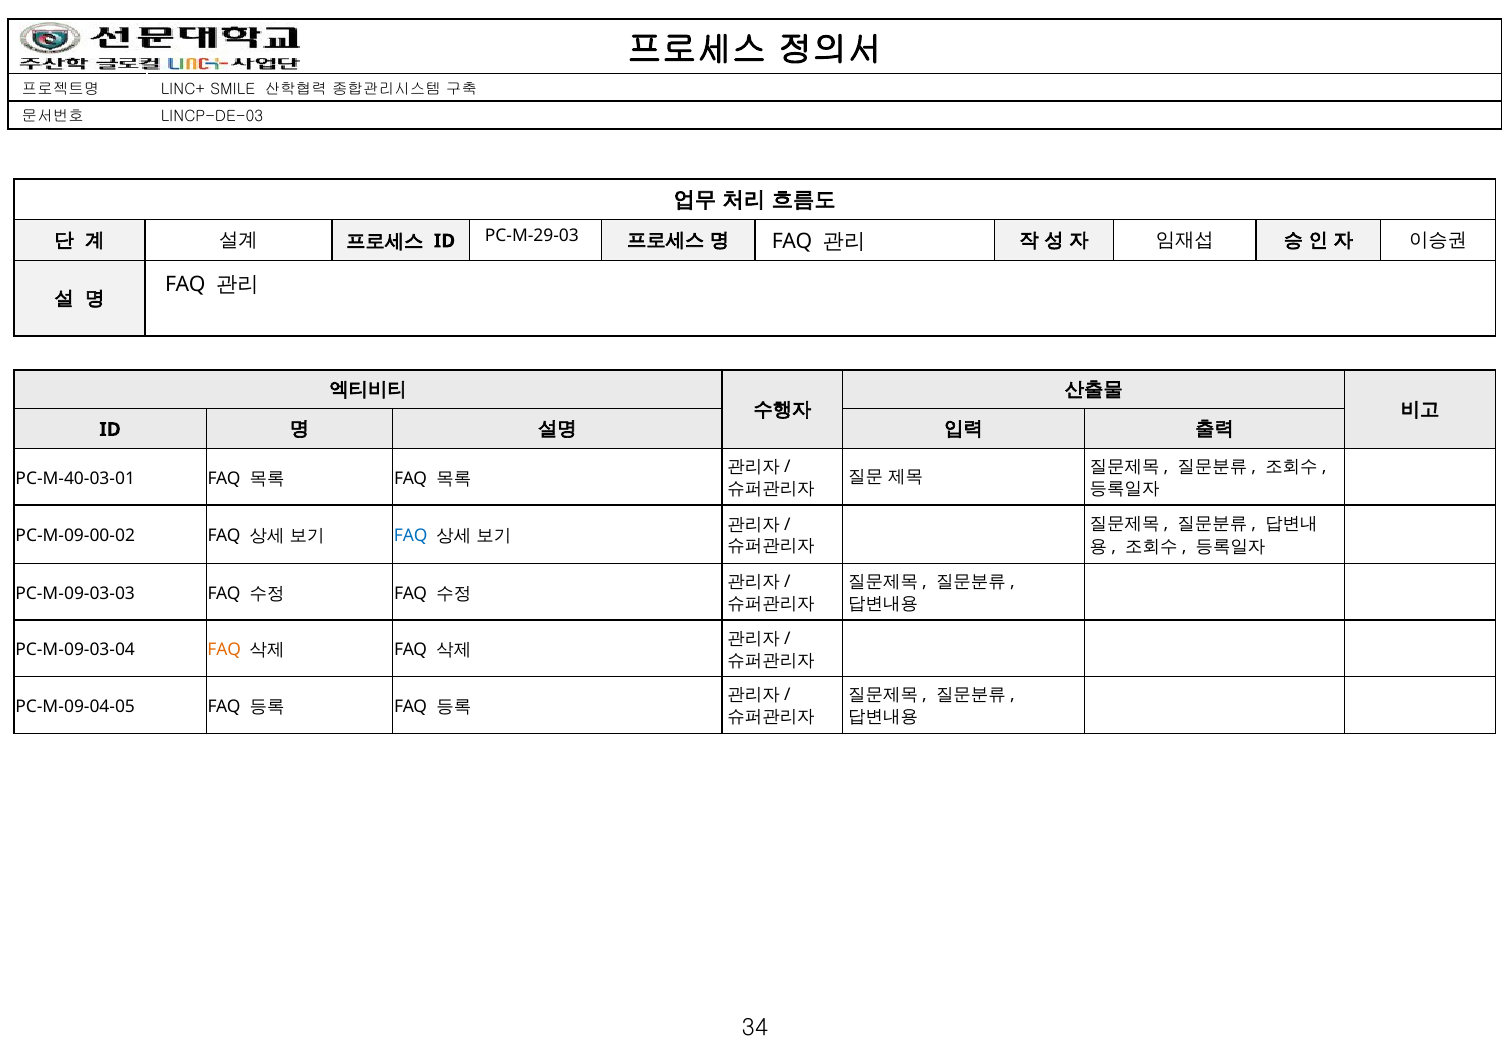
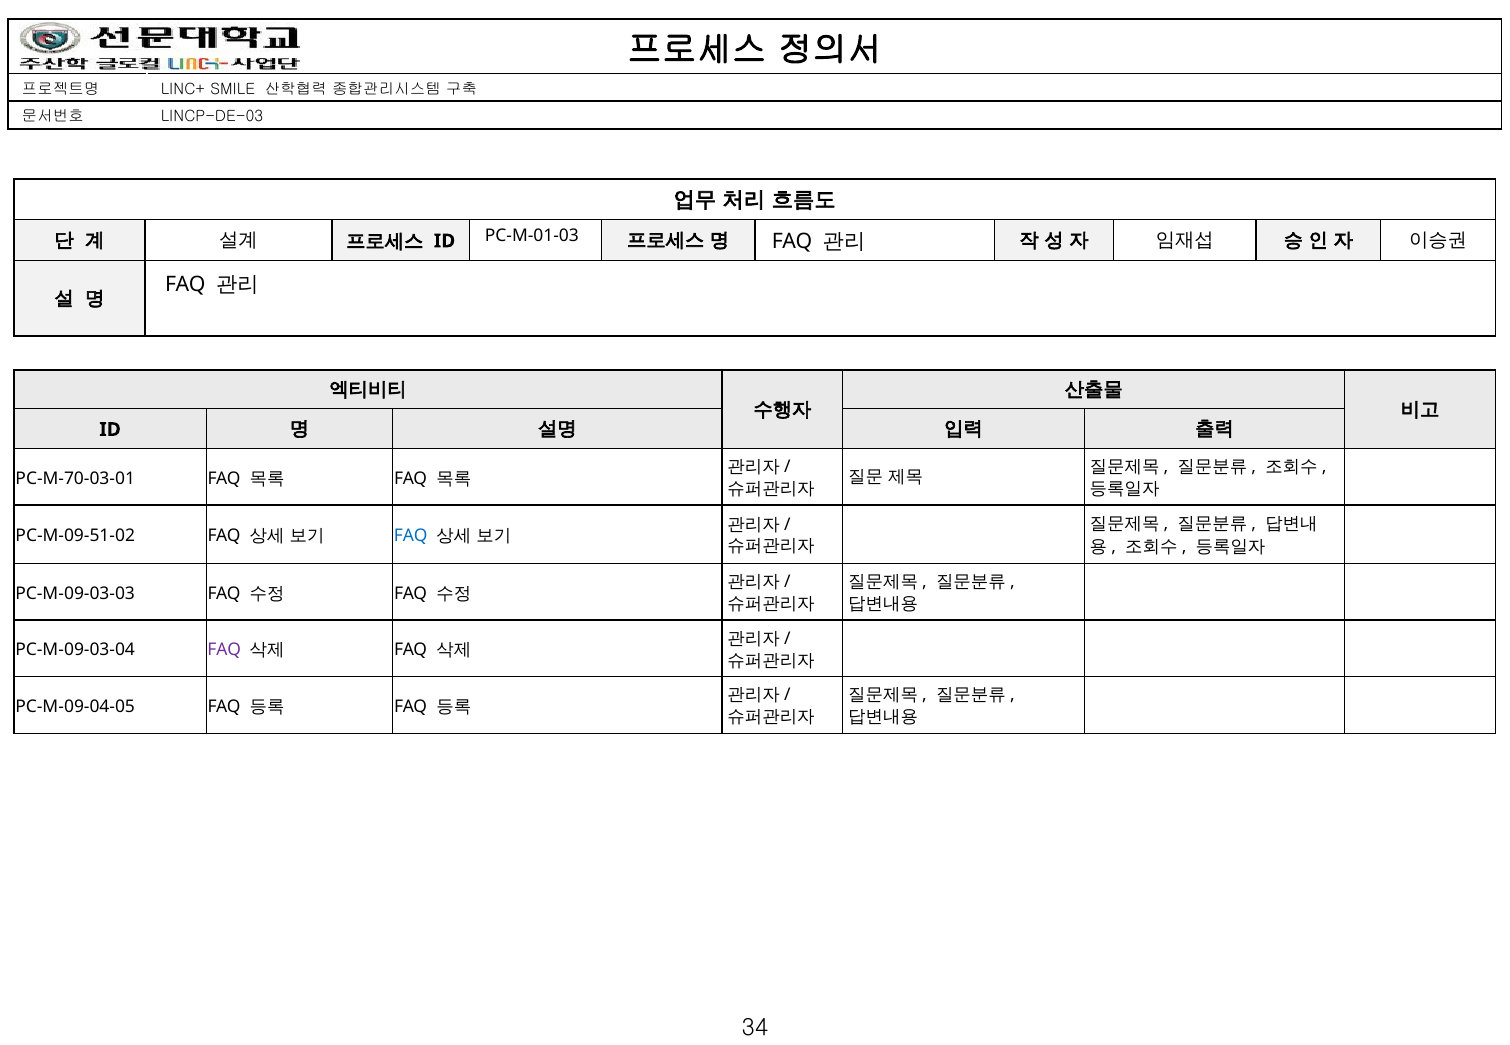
PC-M-29-03: PC-M-29-03 -> PC-M-01-03 (532, 236)
PC-M-40-03-01: PC-M-40-03-01 -> PC-M-70-03-01 (75, 479)
PC-M-09-00-02: PC-M-09-00-02 -> PC-M-09-51-02 (75, 536)
FAQ colour: orange -> purple (224, 650)
